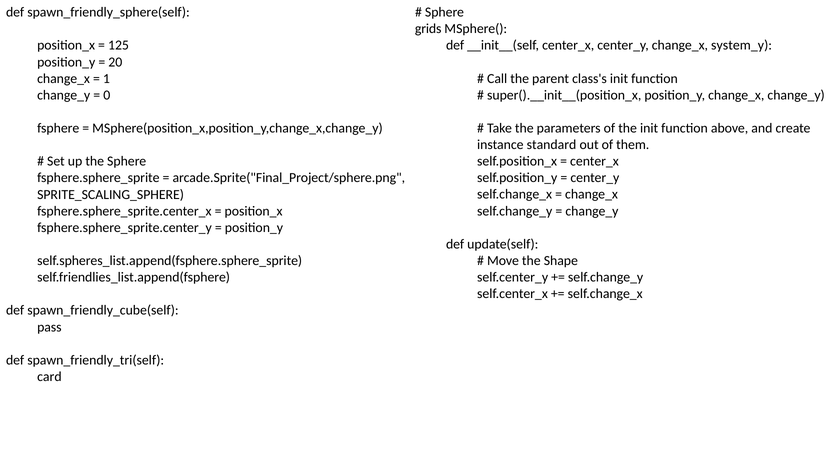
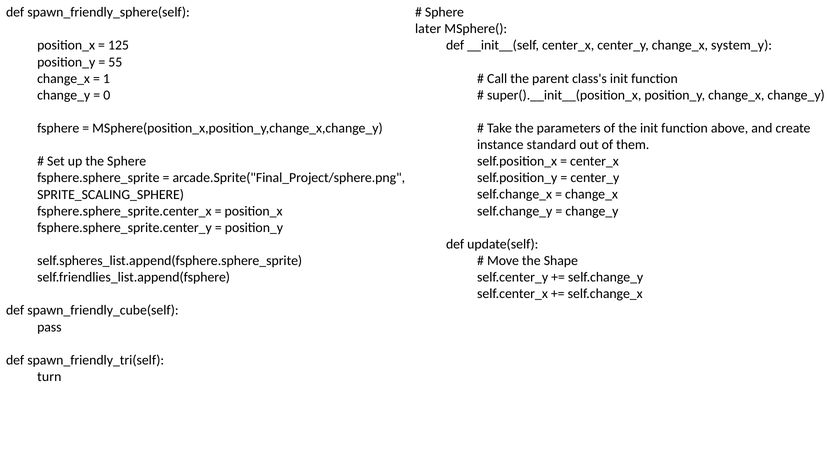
grids: grids -> later (428, 29)
20: 20 -> 55 (115, 62)
card: card -> turn (49, 376)
